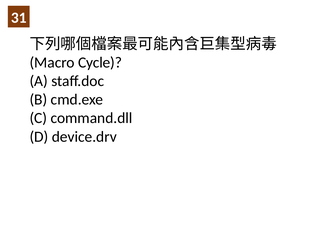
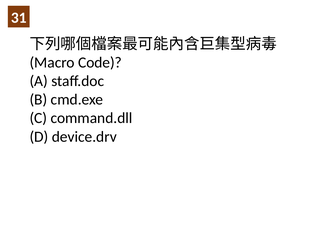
Cycle: Cycle -> Code (100, 62)
